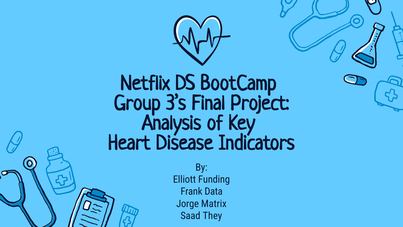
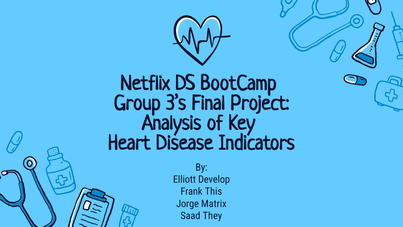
Funding: Funding -> Develop (214, 179)
Data: Data -> This (213, 191)
